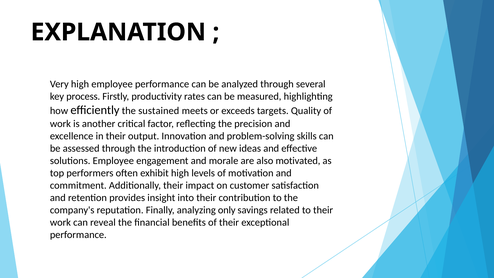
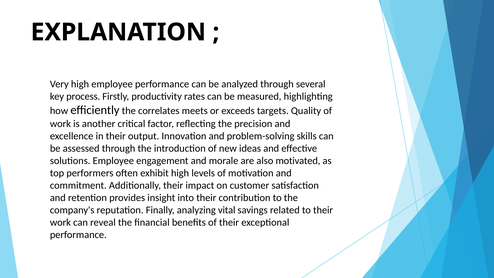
sustained: sustained -> correlates (159, 111)
only: only -> vital (227, 210)
